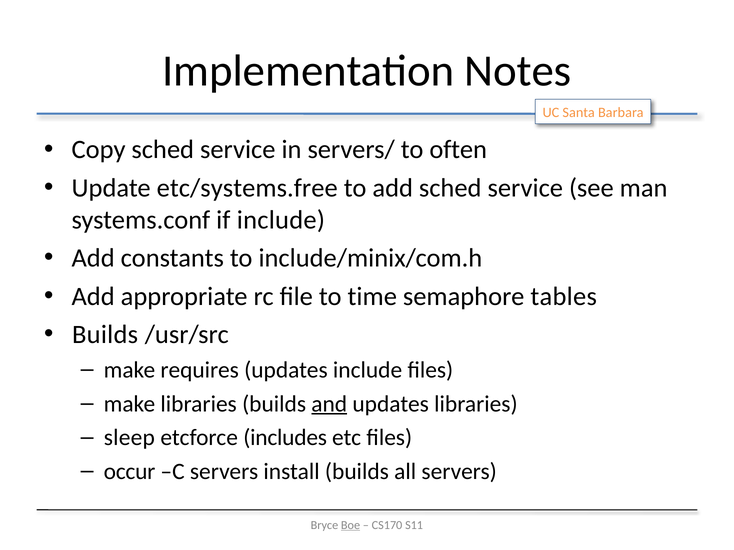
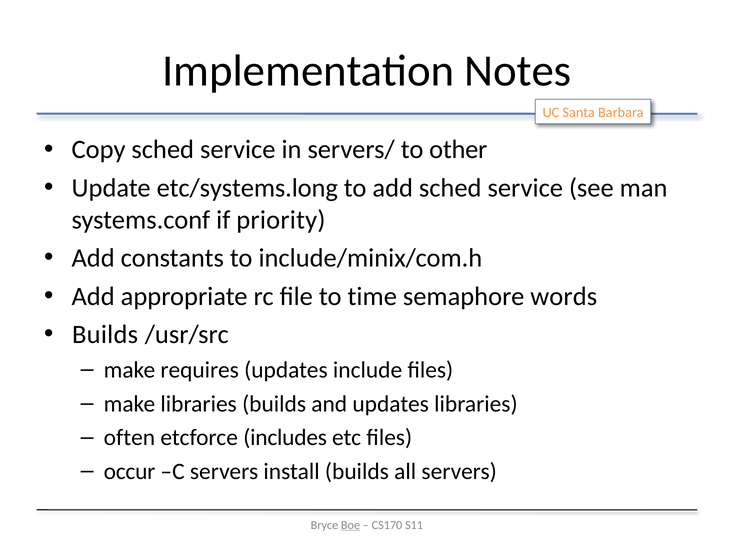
often: often -> other (458, 150)
etc/systems.free: etc/systems.free -> etc/systems.long (247, 188)
if include: include -> priority (281, 220)
tables: tables -> words (564, 297)
and underline: present -> none (329, 404)
sleep: sleep -> often (129, 438)
